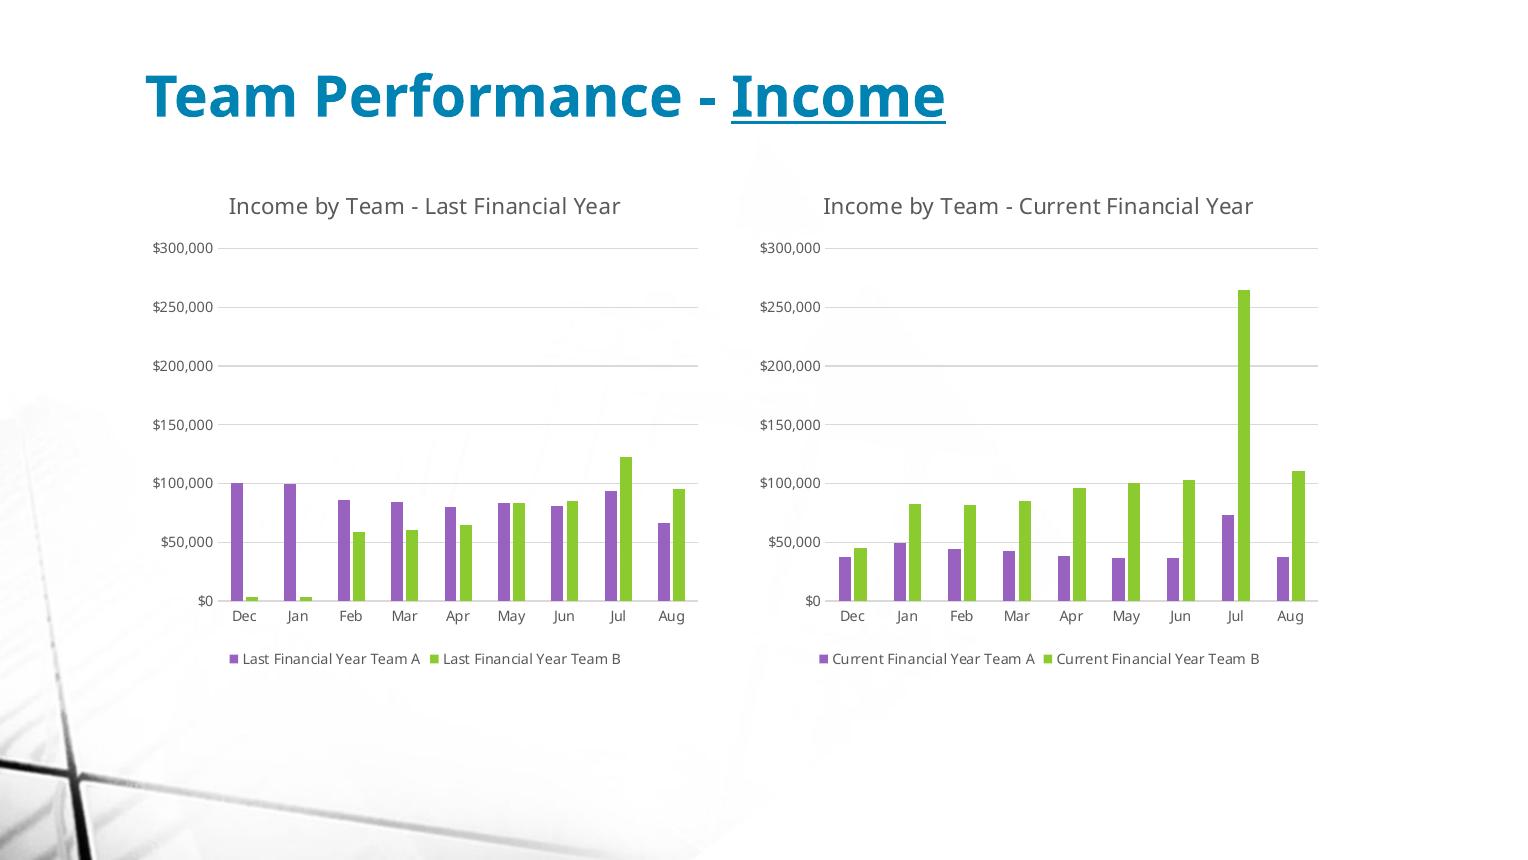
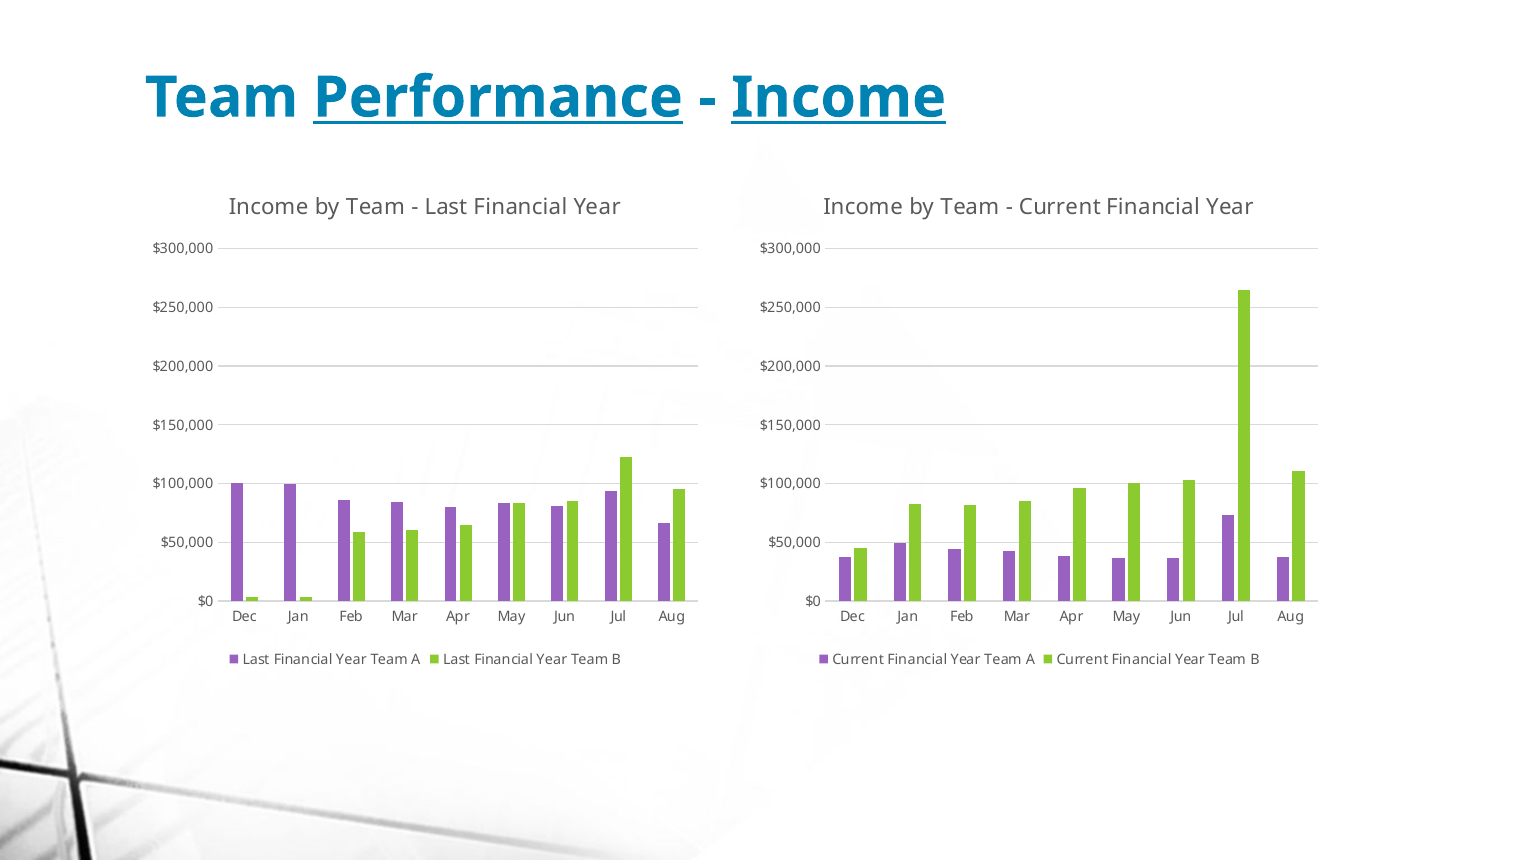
Performance underline: none -> present (498, 98)
